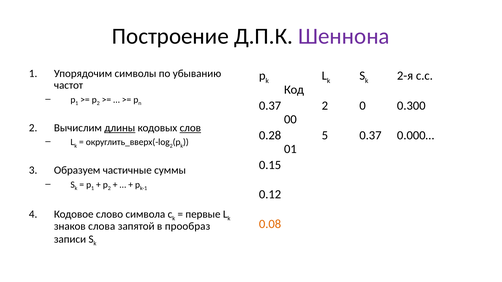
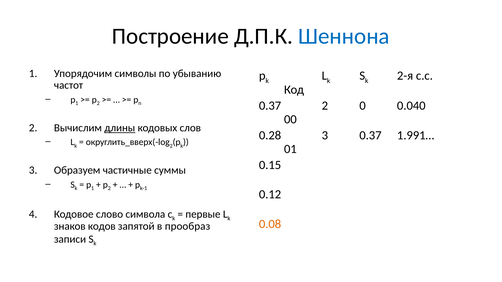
Шеннона colour: purple -> blue (344, 36)
0.300: 0.300 -> 0.040 (411, 106)
слов underline: present -> none (190, 128)
0.28 5: 5 -> 3 (325, 136)
0.000…: 0.000… -> 1.991… (416, 136)
слова: слова -> кодов (102, 227)
